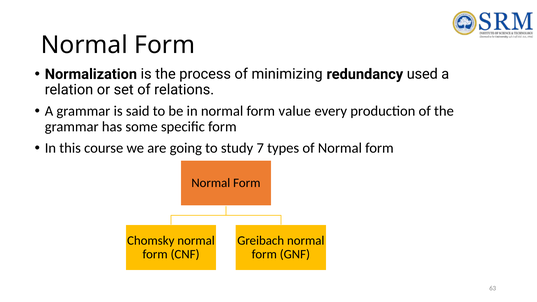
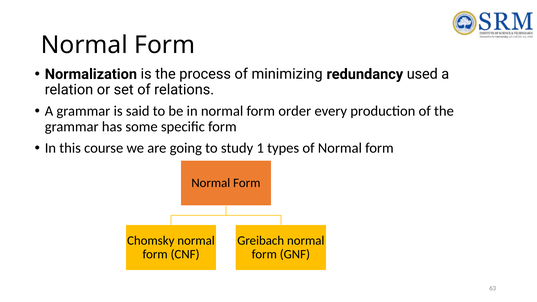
value: value -> order (295, 111)
7: 7 -> 1 (260, 148)
